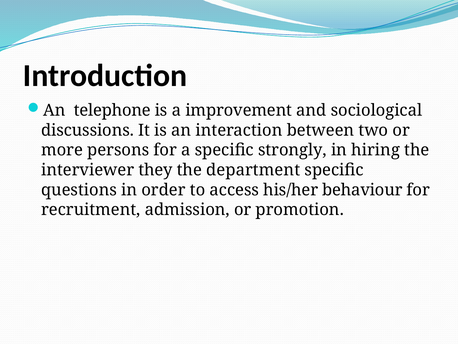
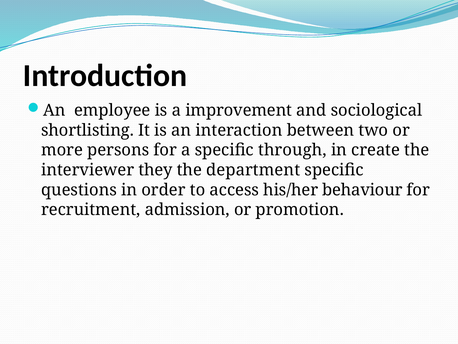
telephone: telephone -> employee (112, 110)
discussions: discussions -> shortlisting (88, 130)
strongly: strongly -> through (292, 150)
hiring: hiring -> create (376, 150)
